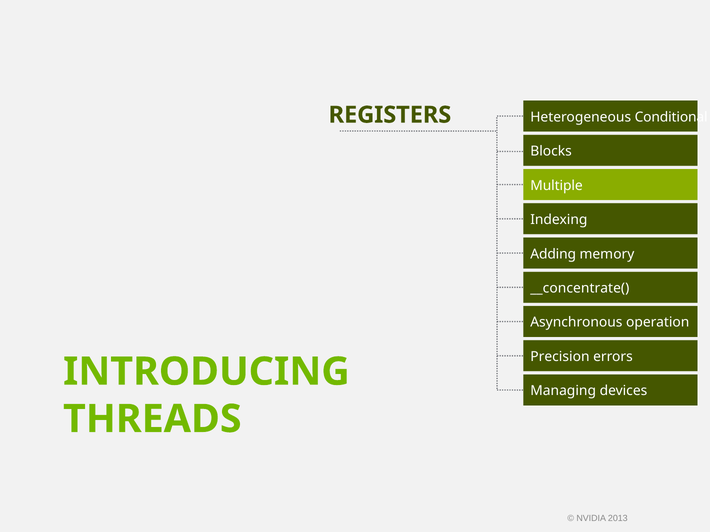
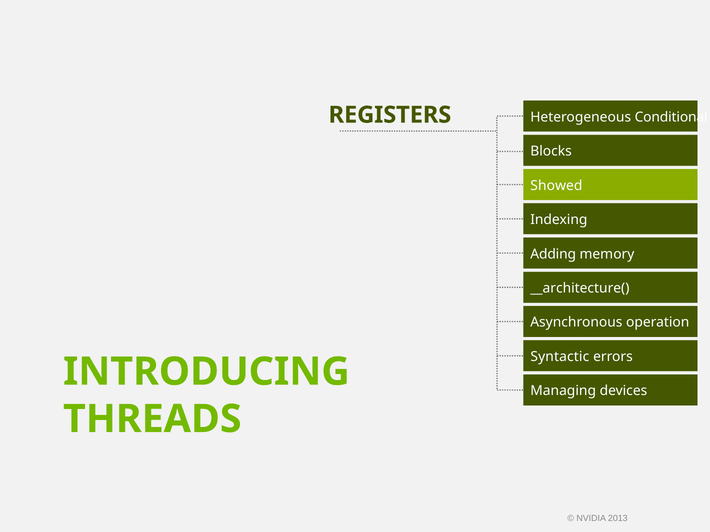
Multiple: Multiple -> Showed (556, 186)
__concentrate(: __concentrate( -> __architecture( (580, 288)
Precision: Precision -> Syntactic (560, 357)
